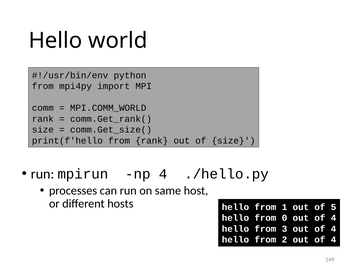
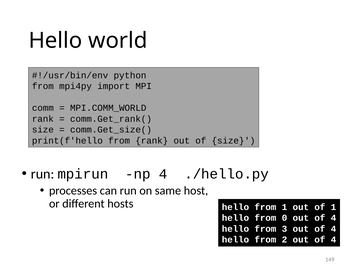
of 5: 5 -> 1 (333, 207)
